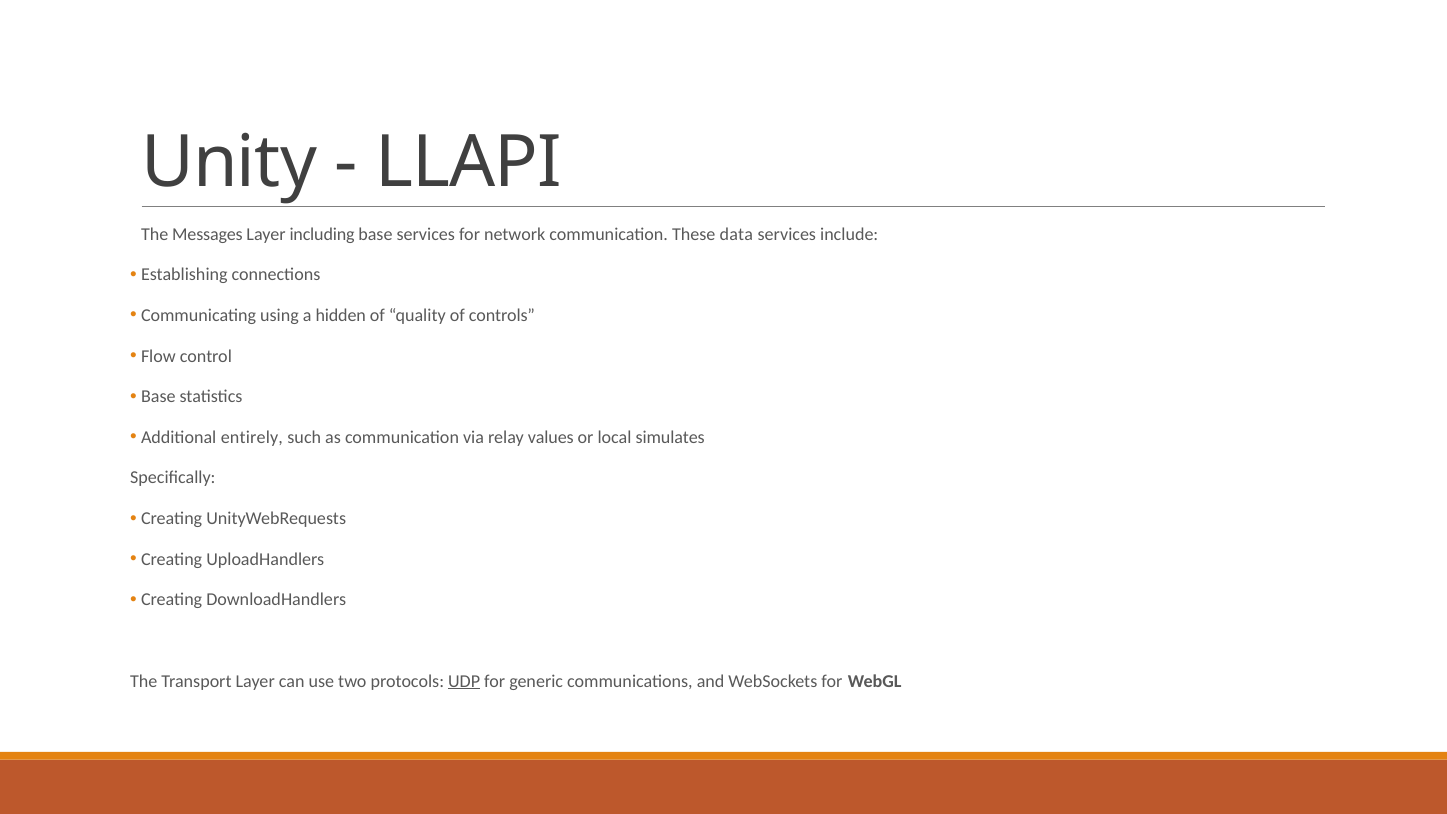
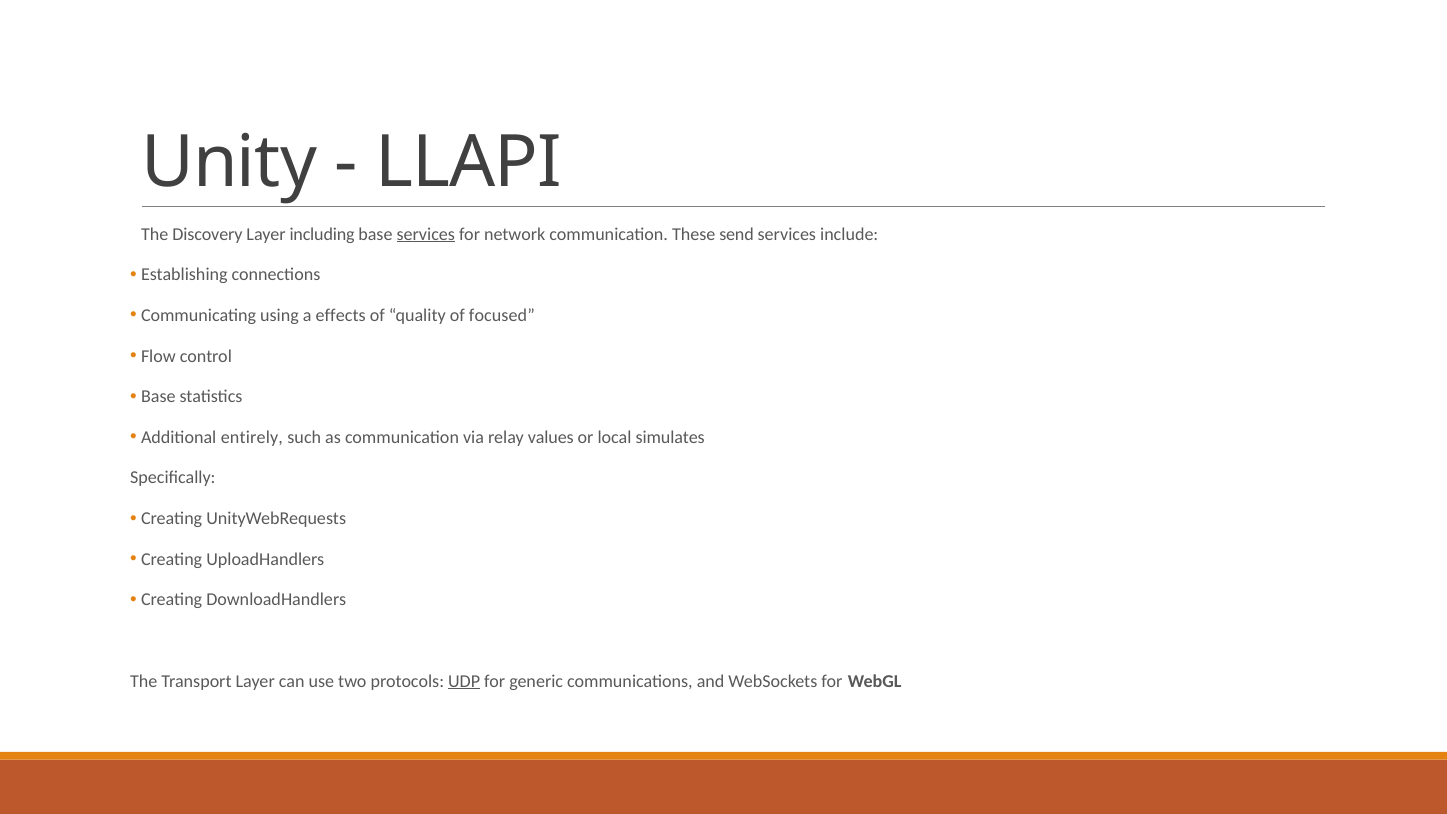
Messages: Messages -> Discovery (207, 234)
services underline: none -> present (426, 234)
data: data -> send (737, 234)
hidden: hidden -> effects (341, 315)
controls: controls -> focused (502, 315)
